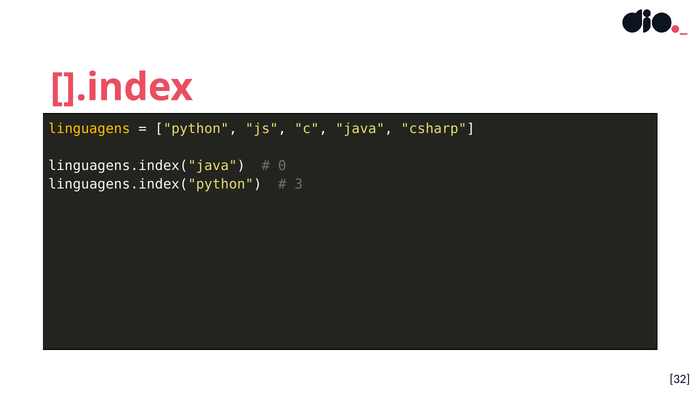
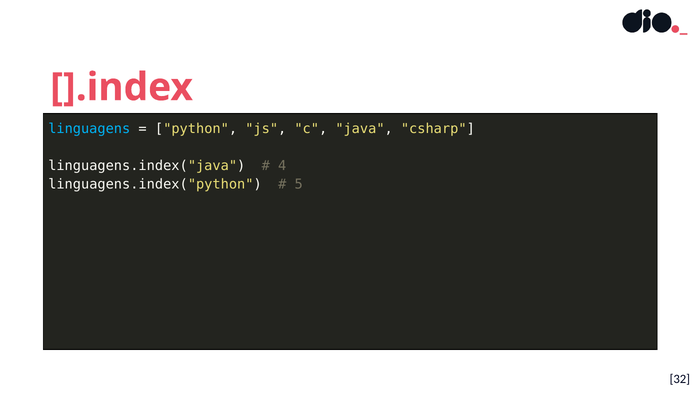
linguagens colour: yellow -> light blue (89, 129)
0: 0 -> 4 (282, 166)
3: 3 -> 5 (299, 184)
